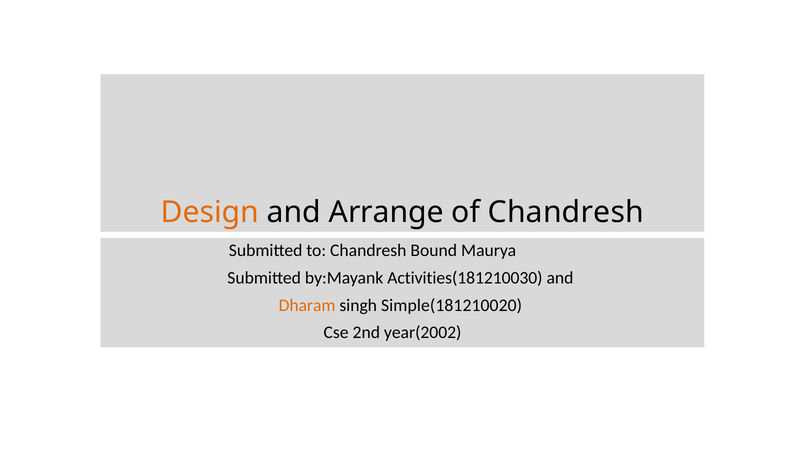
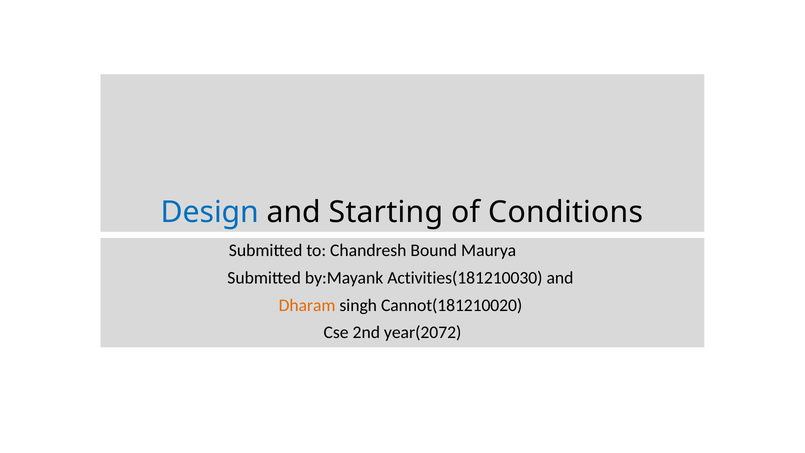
Design colour: orange -> blue (210, 212)
Arrange: Arrange -> Starting (386, 212)
of Chandresh: Chandresh -> Conditions (566, 212)
Simple(181210020: Simple(181210020 -> Cannot(181210020 (452, 305)
year(2002: year(2002 -> year(2072 (423, 332)
